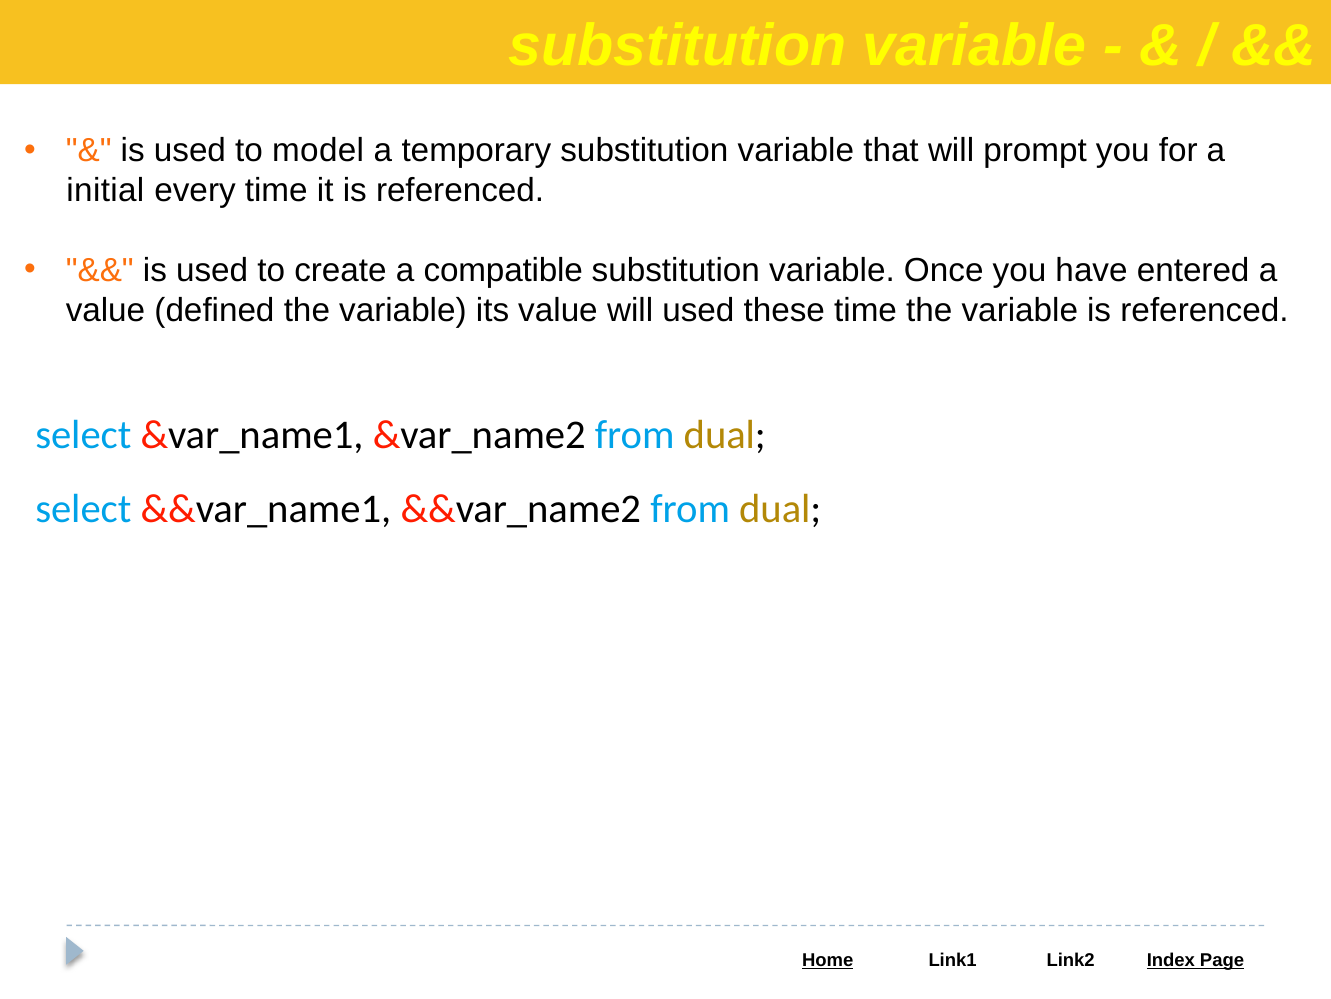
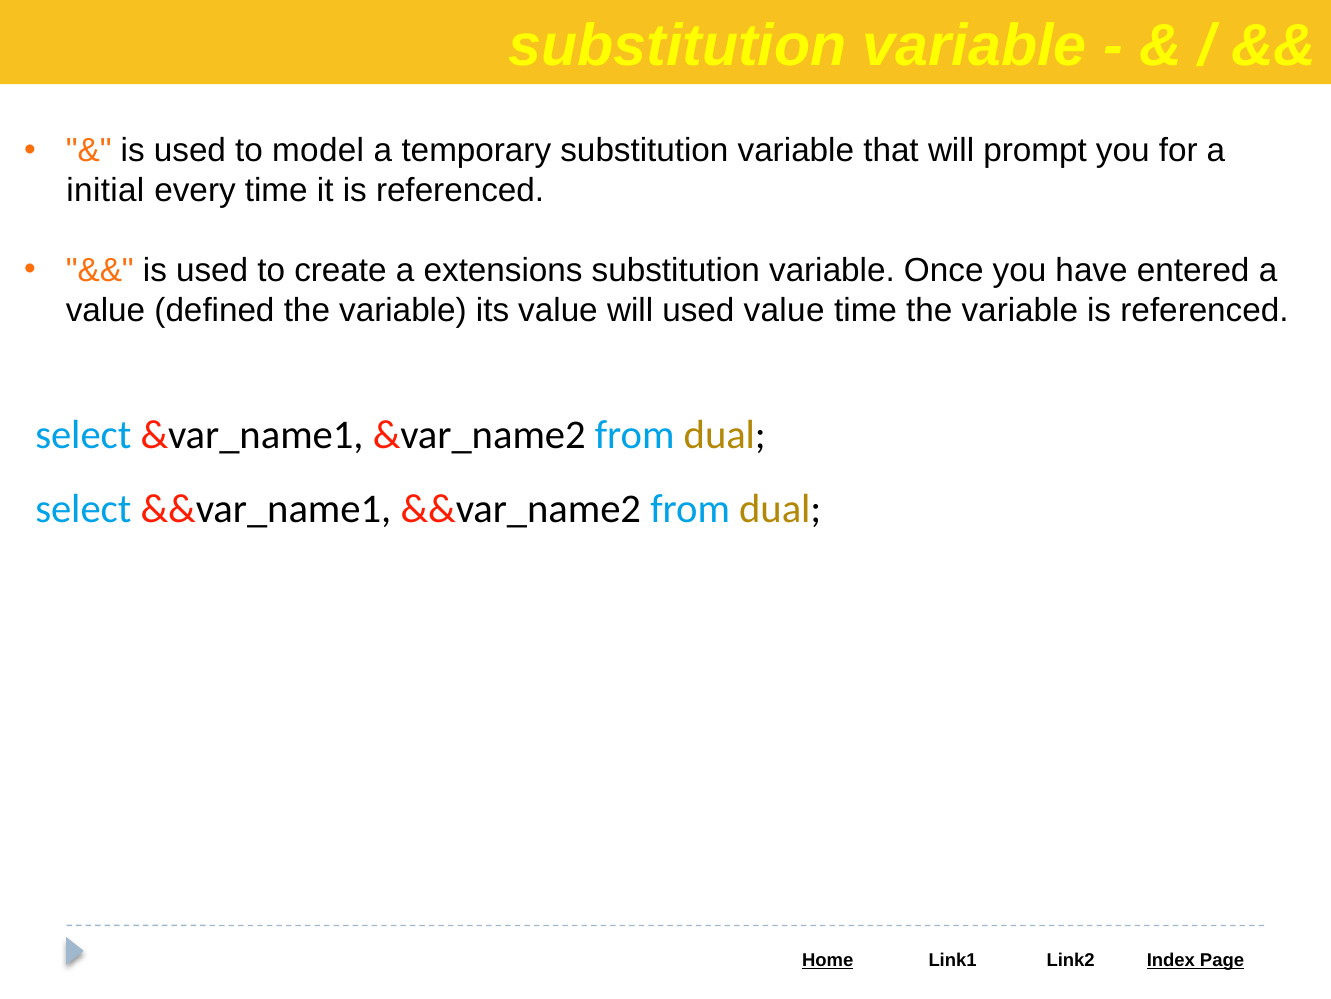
compatible: compatible -> extensions (503, 271)
used these: these -> value (784, 311)
